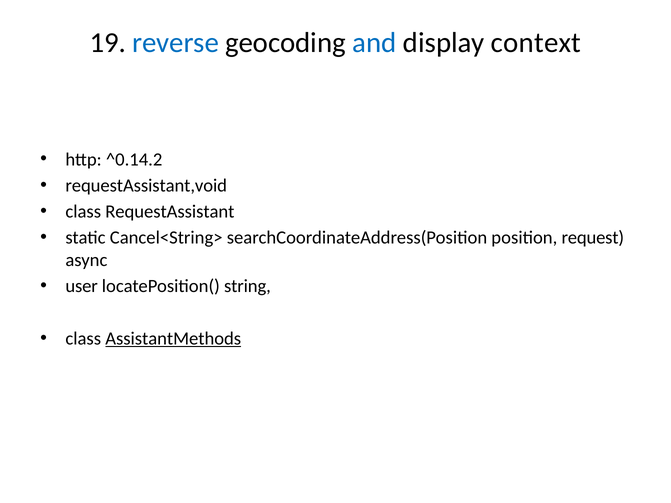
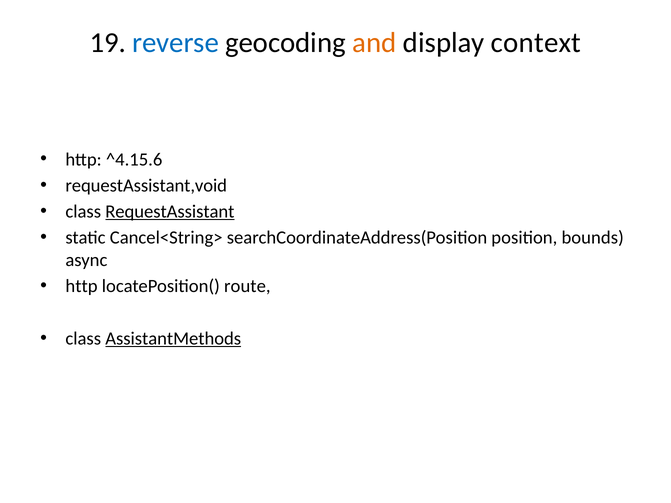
and colour: blue -> orange (374, 43)
^0.14.2: ^0.14.2 -> ^4.15.6 (134, 159)
RequestAssistant underline: none -> present (170, 212)
request: request -> bounds (593, 238)
user: user -> http (81, 286)
string: string -> route (247, 286)
